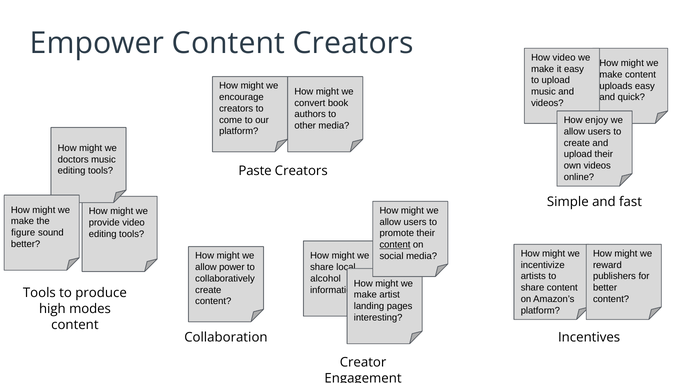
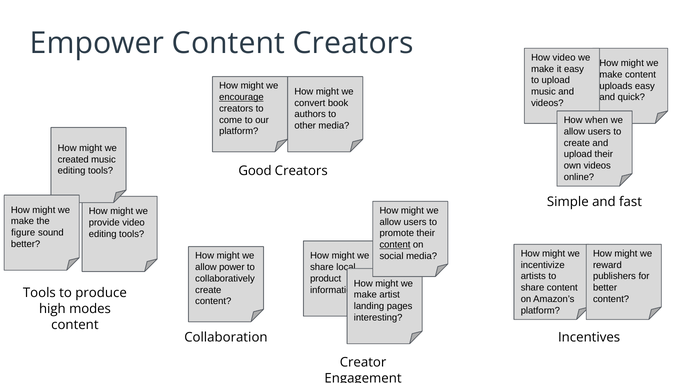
encourage underline: none -> present (241, 97)
enjoy: enjoy -> when (597, 120)
doctors: doctors -> created (73, 159)
Paste: Paste -> Good (255, 171)
alcohol: alcohol -> product (326, 278)
